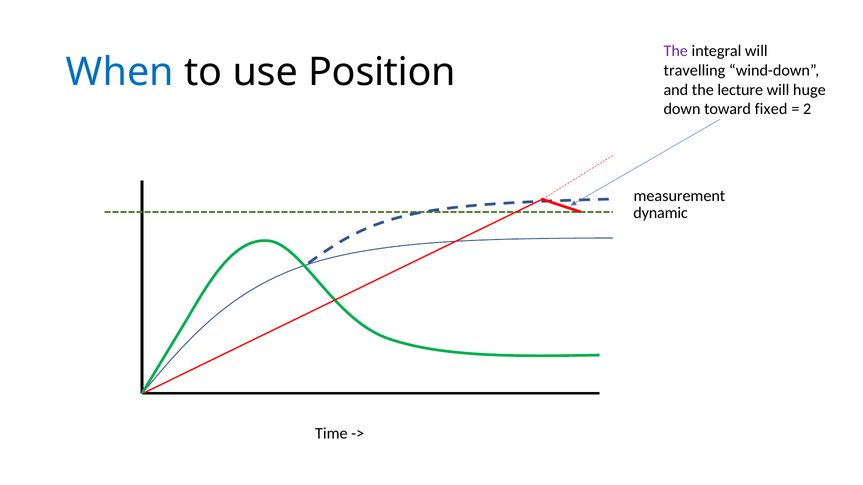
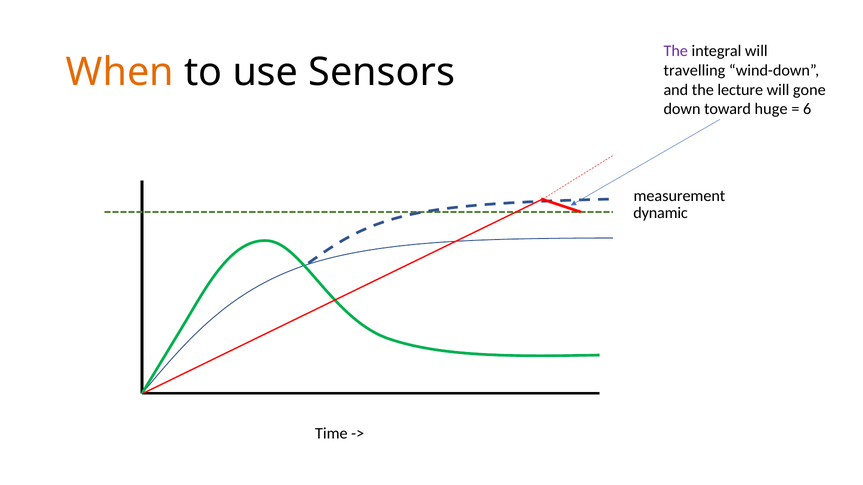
When colour: blue -> orange (120, 72)
Position: Position -> Sensors (382, 72)
huge: huge -> gone (809, 90)
fixed: fixed -> huge (771, 109)
2: 2 -> 6 (807, 109)
